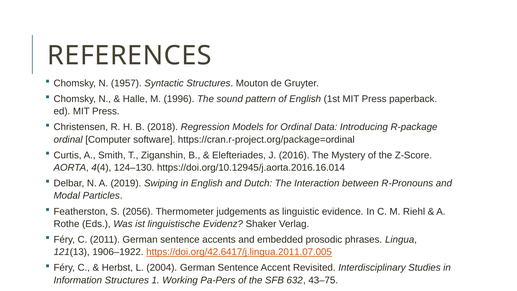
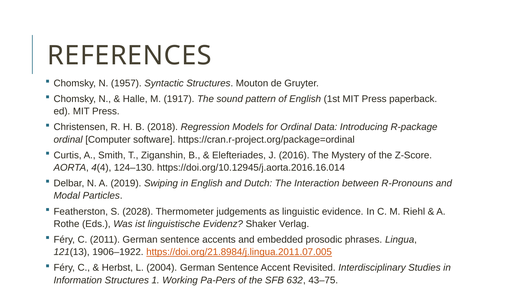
1996: 1996 -> 1917 (179, 99)
2056: 2056 -> 2028 (138, 211)
https://doi.org/42.6417/j.lingua.2011.07.005: https://doi.org/42.6417/j.lingua.2011.07.005 -> https://doi.org/21.8984/j.lingua.2011.07.005 (239, 252)
